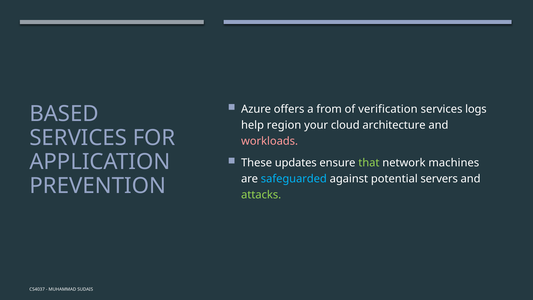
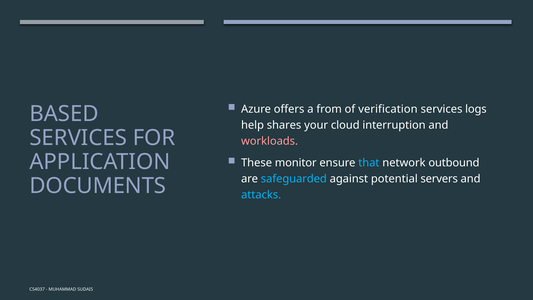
region: region -> shares (284, 125)
architecture: architecture -> interruption (394, 125)
updates: updates -> monitor (296, 163)
that colour: light green -> light blue (369, 163)
machines: machines -> outbound (454, 163)
PREVENTION: PREVENTION -> DOCUMENTS (98, 186)
attacks colour: light green -> light blue (261, 195)
